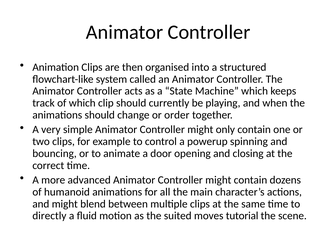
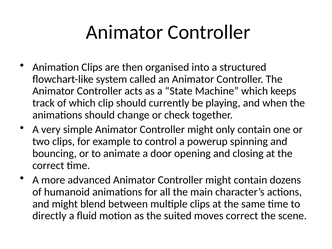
order: order -> check (177, 115)
moves tutorial: tutorial -> correct (242, 216)
